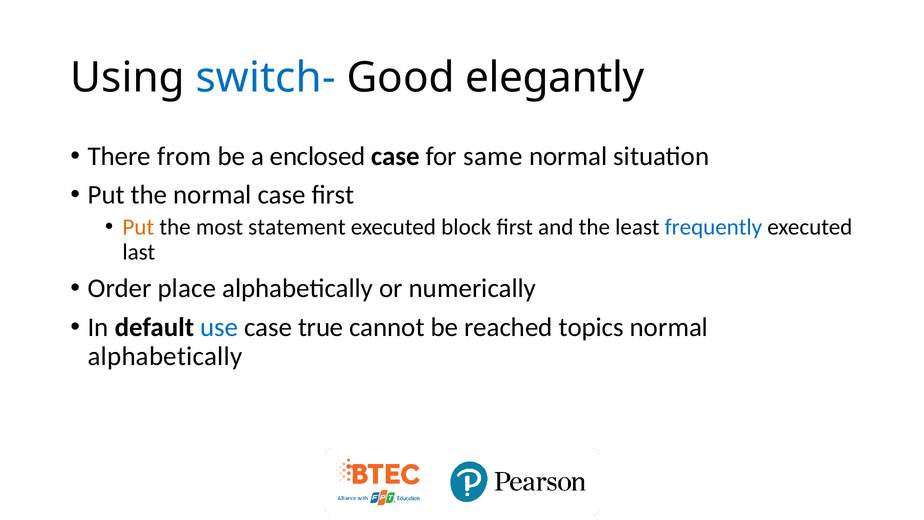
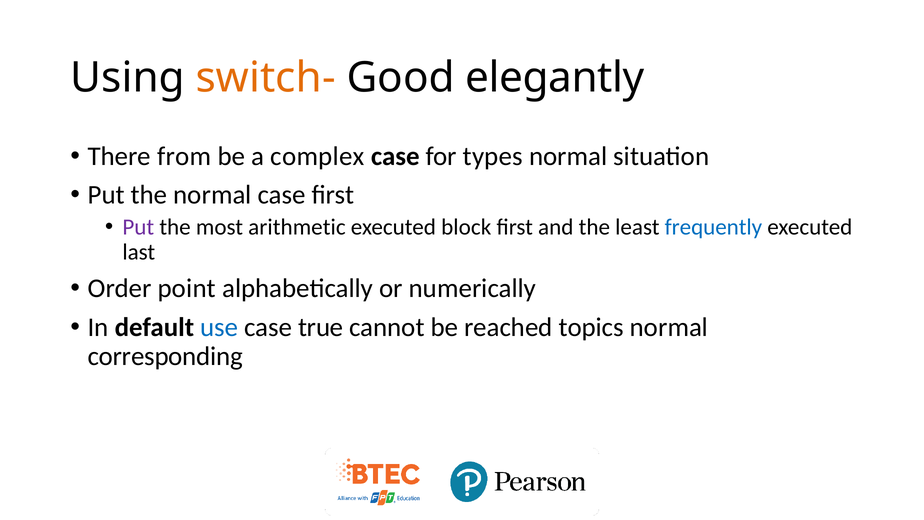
switch- colour: blue -> orange (266, 78)
enclosed: enclosed -> complex (317, 156)
same: same -> types (493, 156)
Put colour: orange -> purple (138, 227)
statement: statement -> arithmetic (297, 227)
place: place -> point (187, 288)
alphabetically: alphabetically -> corresponding (165, 356)
